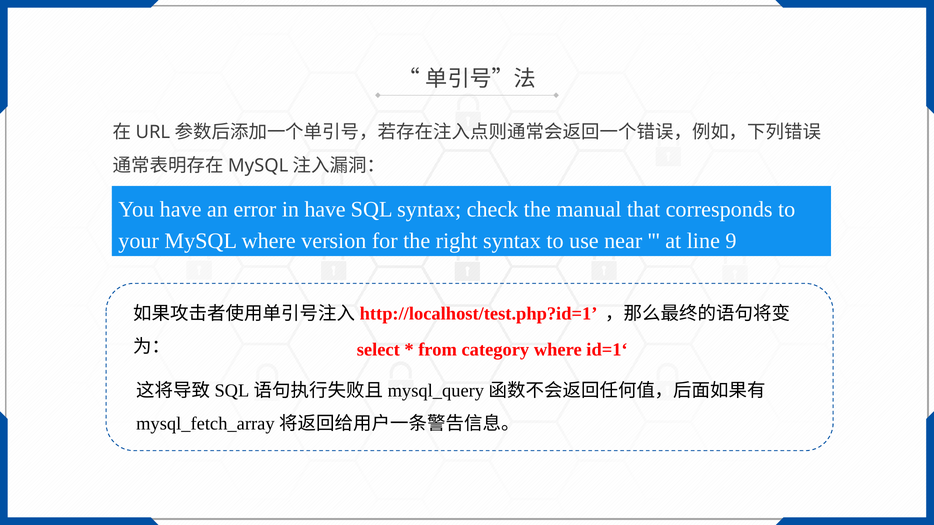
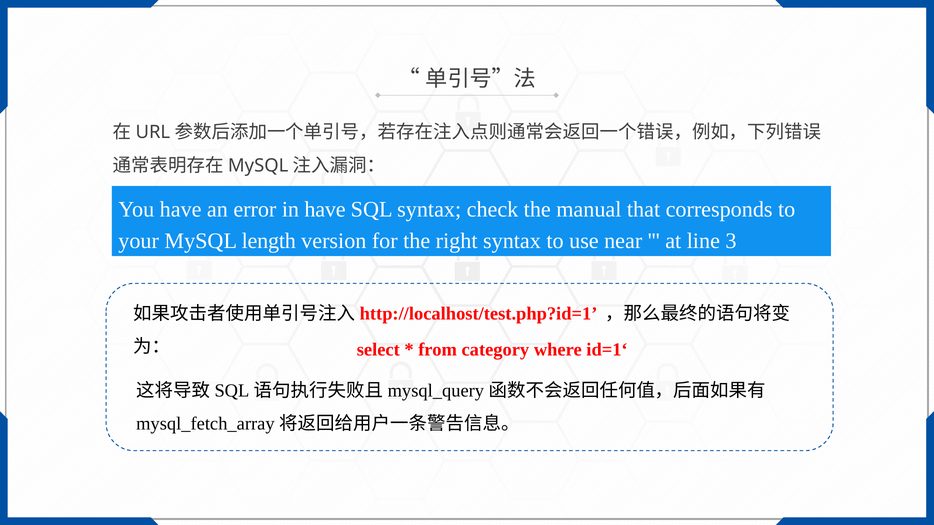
MySQL where: where -> length (269, 241)
9: 9 -> 3 (731, 241)
